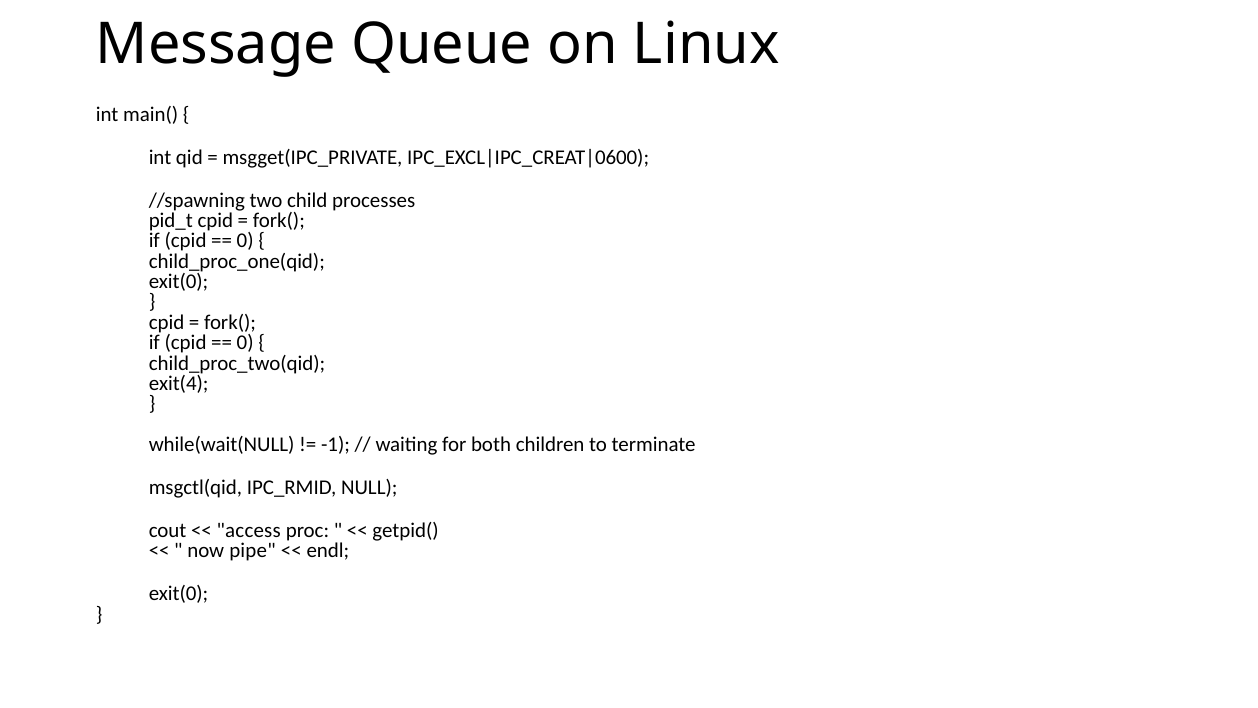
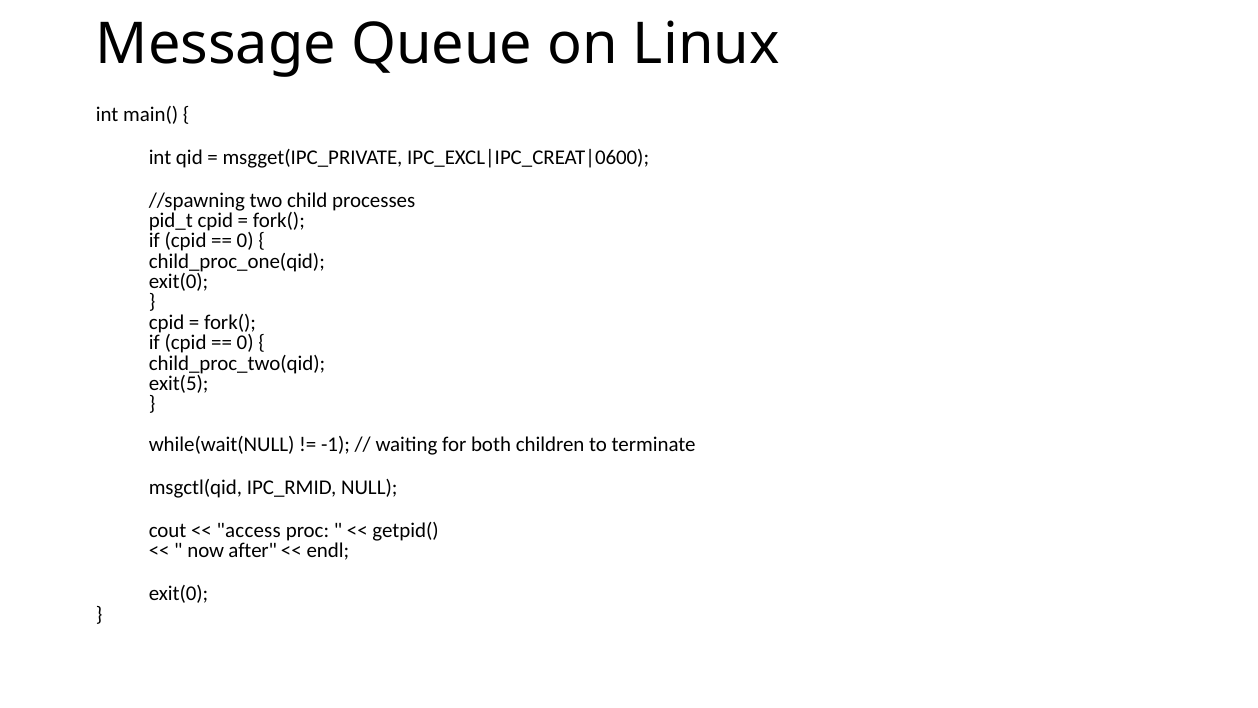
exit(4: exit(4 -> exit(5 (179, 383)
pipe: pipe -> after (253, 551)
